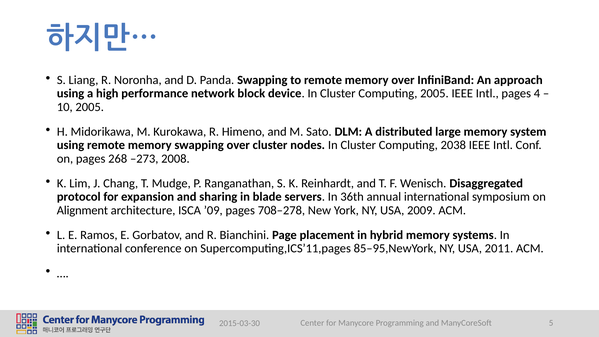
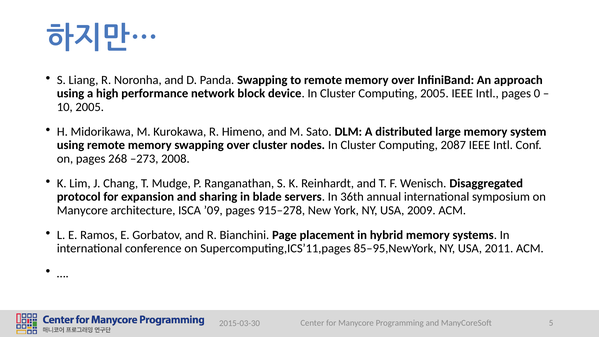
4: 4 -> 0 (537, 93)
2038: 2038 -> 2087 (453, 145)
Alignment: Alignment -> Manycore (82, 210)
708–278: 708–278 -> 915–278 (281, 210)
